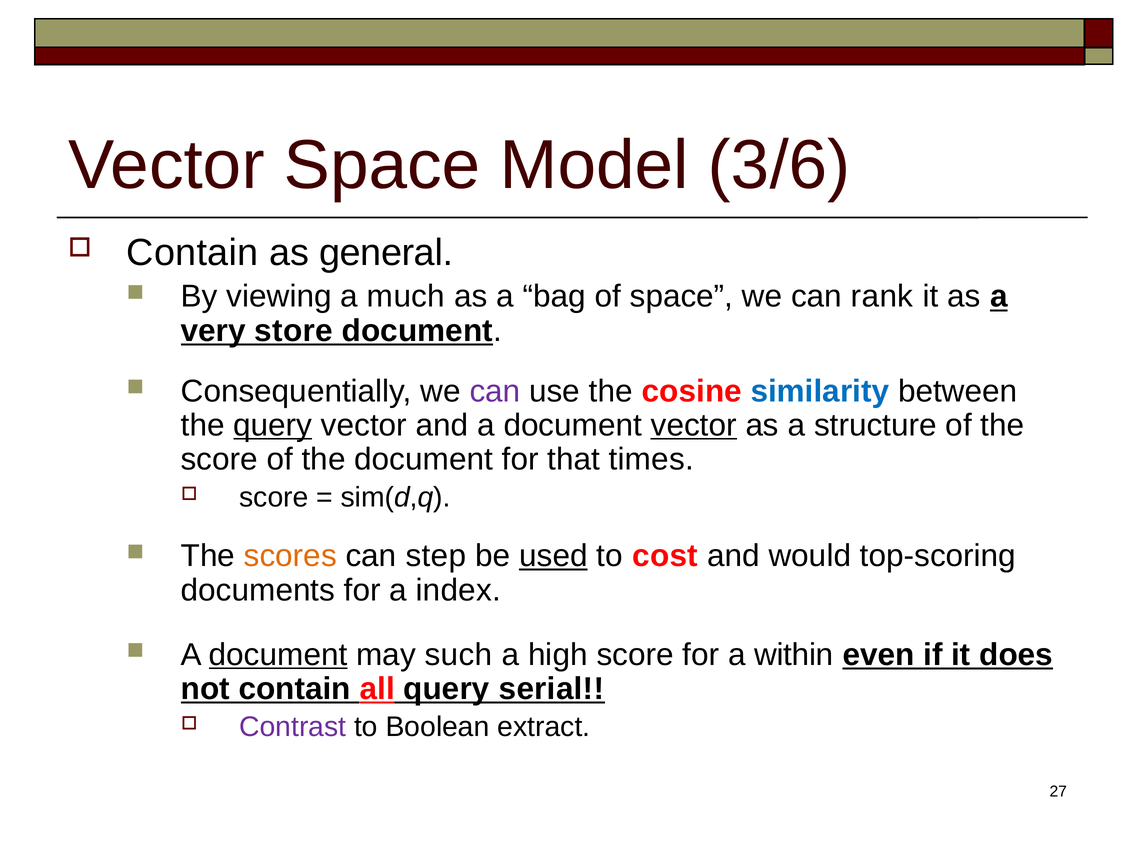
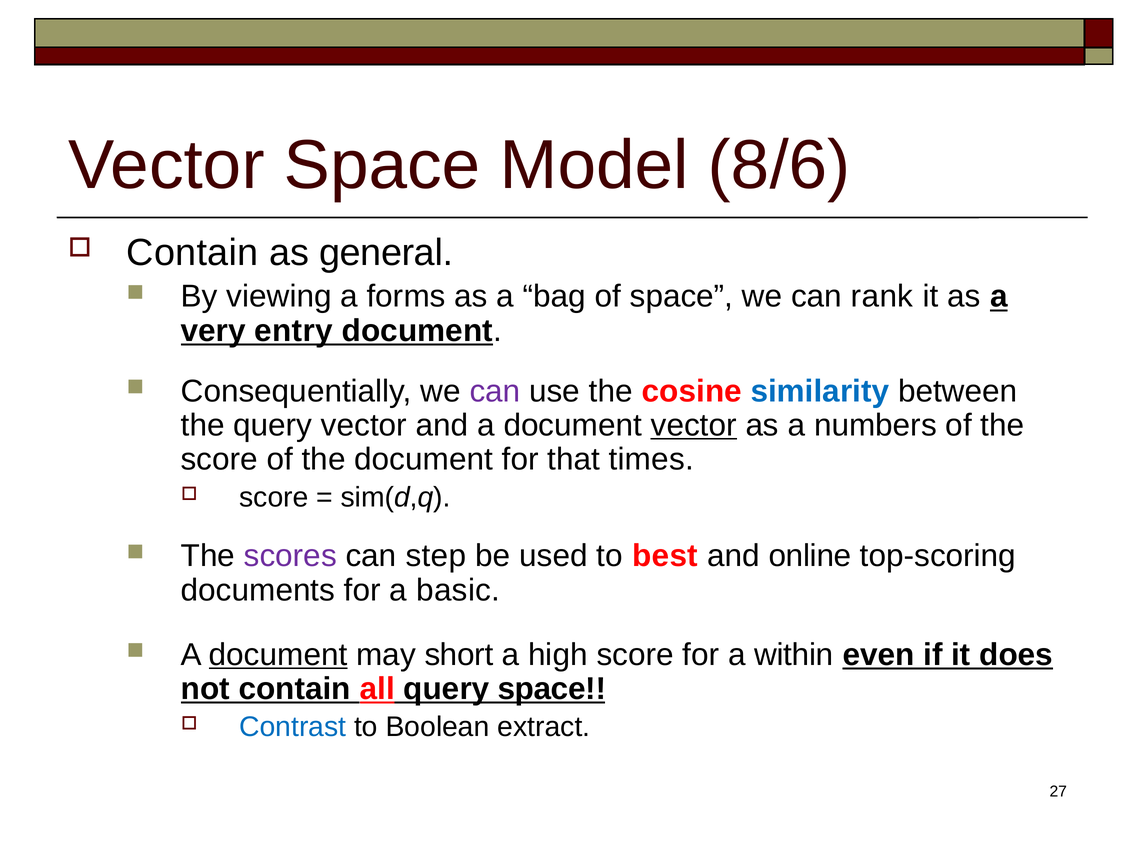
3/6: 3/6 -> 8/6 (779, 166)
much: much -> forms (406, 297)
store: store -> entry (294, 331)
query underline: present -> none (273, 425)
structure: structure -> numbers (875, 425)
scores colour: orange -> purple (290, 556)
used underline: present -> none (553, 556)
cost: cost -> best (665, 556)
would: would -> online (810, 556)
index: index -> basic (458, 590)
such: such -> short (459, 655)
query serial: serial -> space (552, 689)
Contrast colour: purple -> blue (293, 727)
